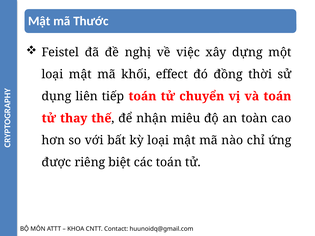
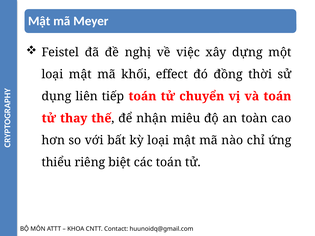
Thước: Thước -> Meyer (91, 21)
được: được -> thiểu (57, 163)
